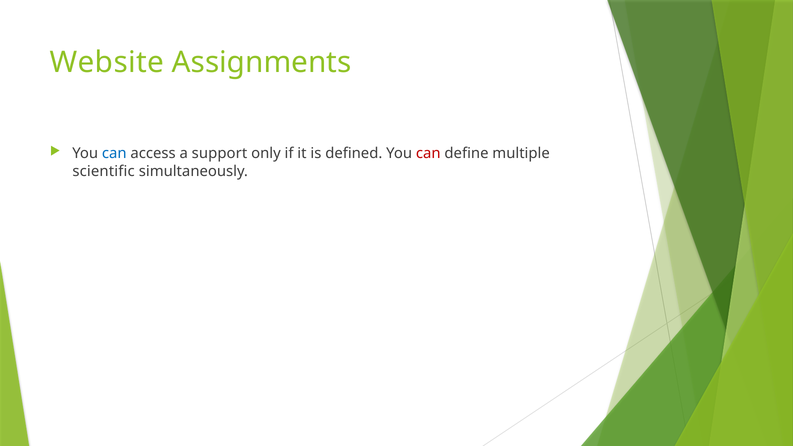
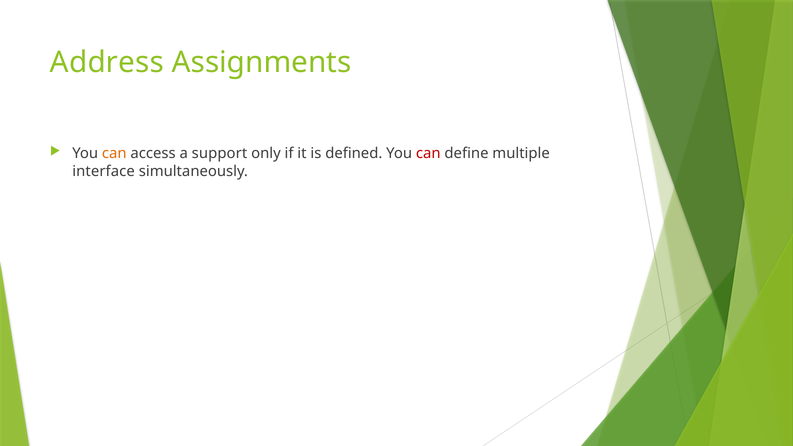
Website: Website -> Address (107, 63)
can colour: blue -> orange (114, 153)
scientific: scientific -> interface (104, 171)
